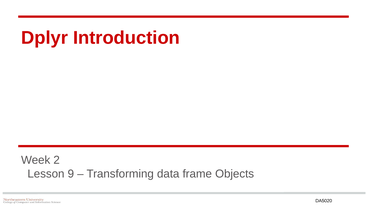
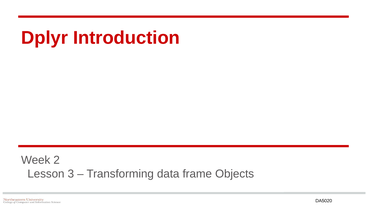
9: 9 -> 3 (71, 173)
